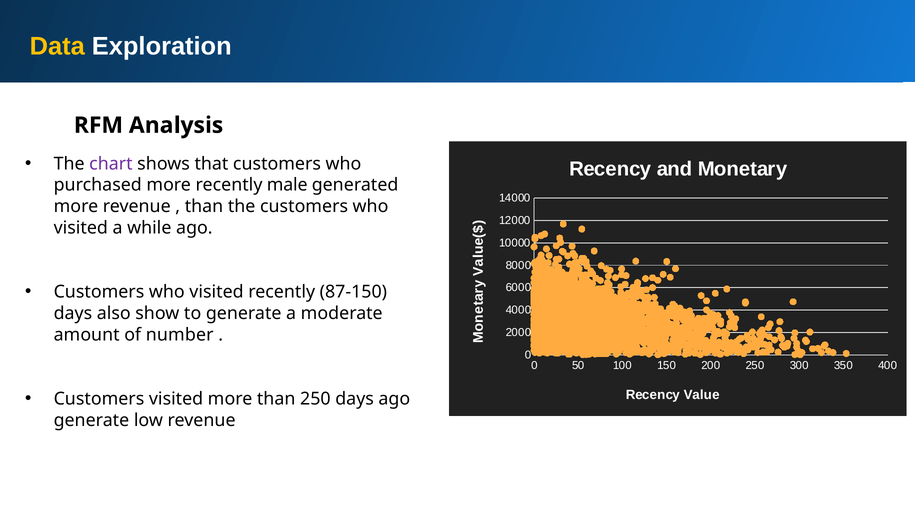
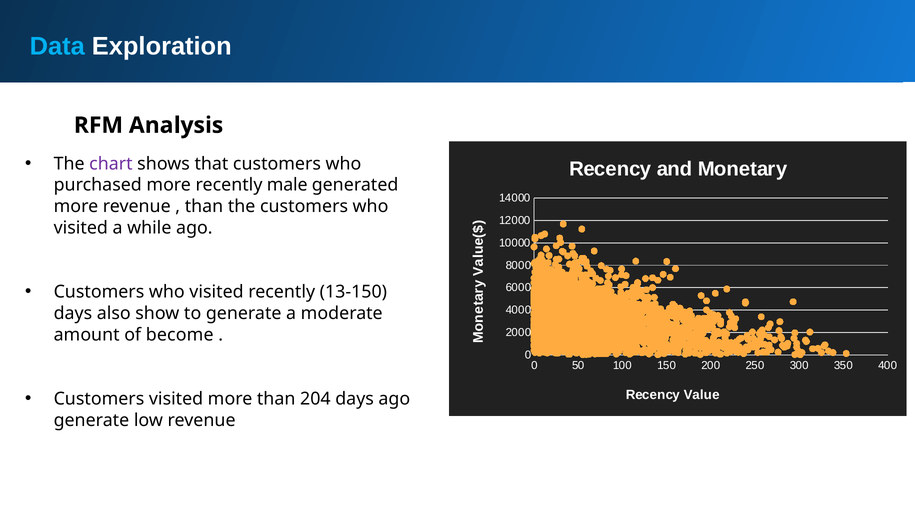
Data colour: yellow -> light blue (57, 46)
87-150: 87-150 -> 13-150 (353, 292)
number: number -> become (180, 334)
than 250: 250 -> 204 (315, 399)
